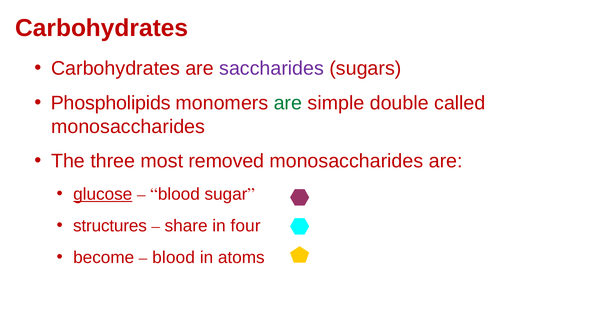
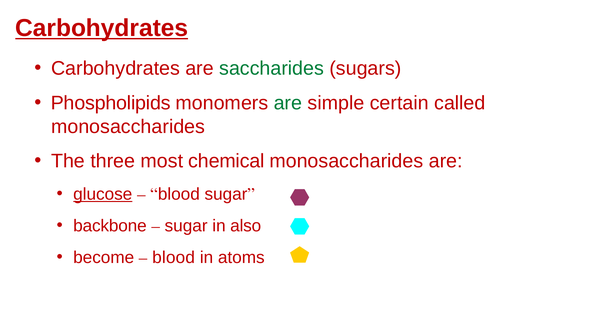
Carbohydrates underline: none -> present (102, 28)
saccharides colour: purple -> green (272, 69)
double: double -> certain (399, 103)
removed: removed -> chemical (226, 161)
structures: structures -> backbone (110, 226)
share: share -> sugar (186, 226)
four: four -> also (246, 226)
